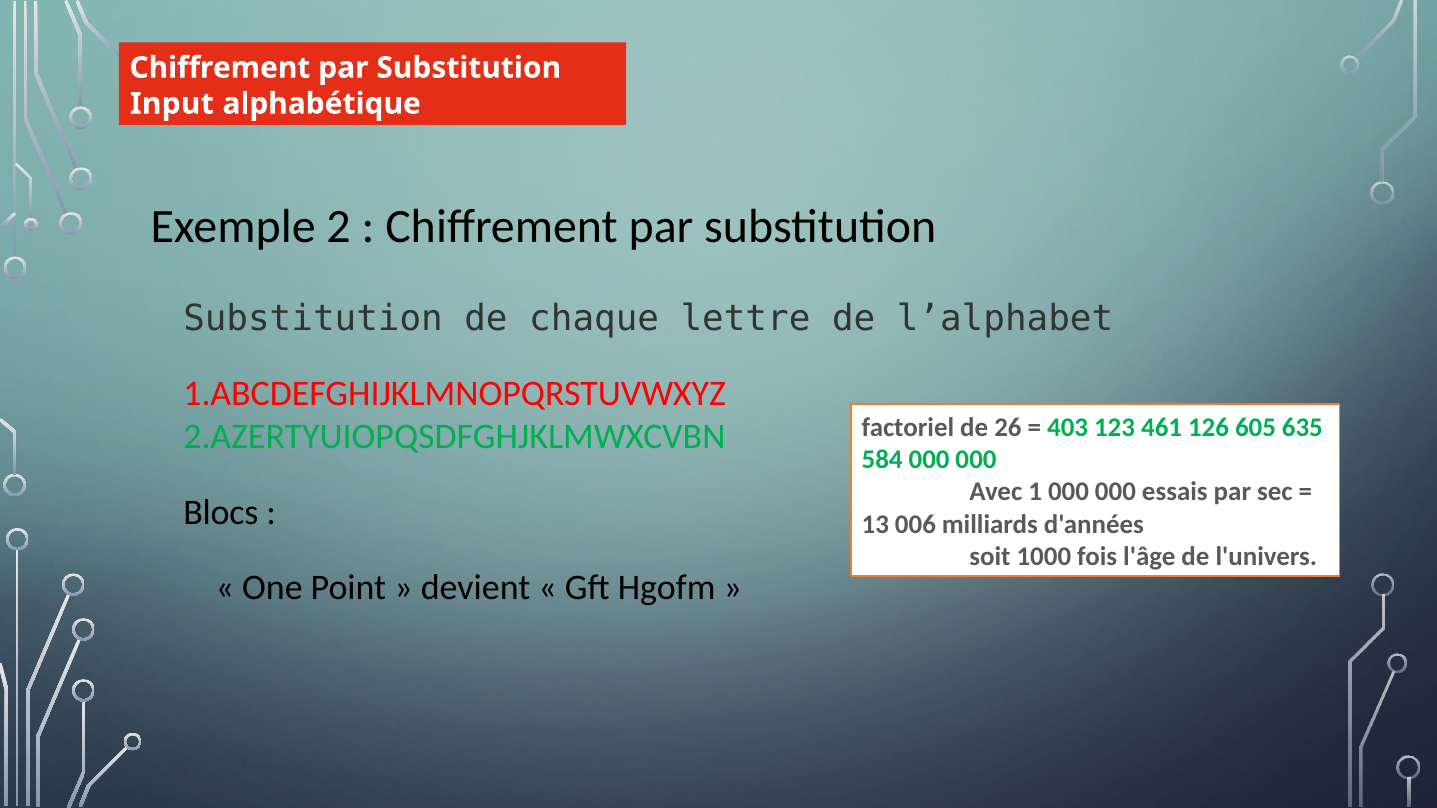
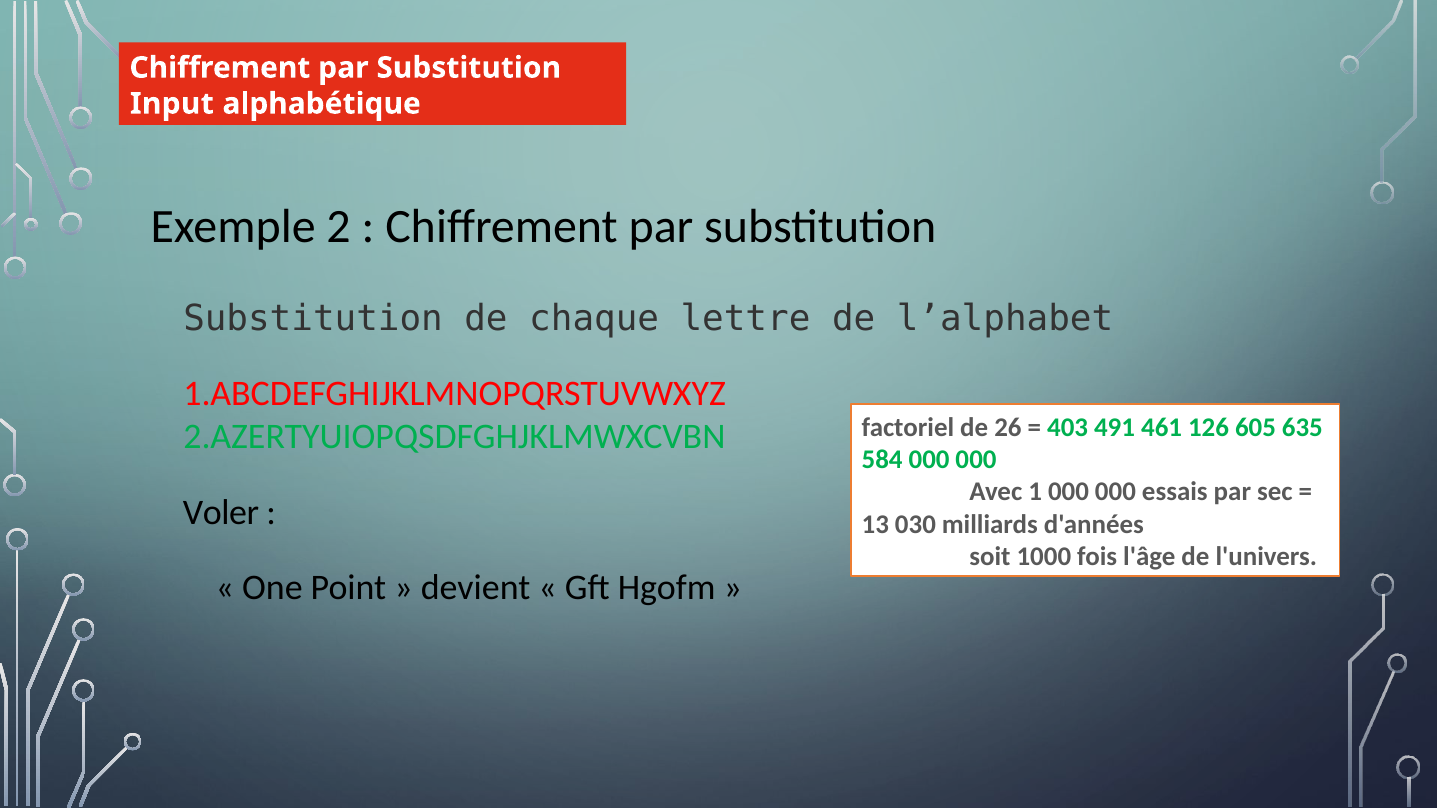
123: 123 -> 491 (1115, 427)
Blocs: Blocs -> Voler (221, 513)
006: 006 -> 030 (915, 524)
